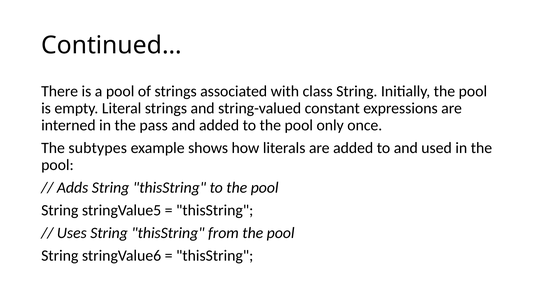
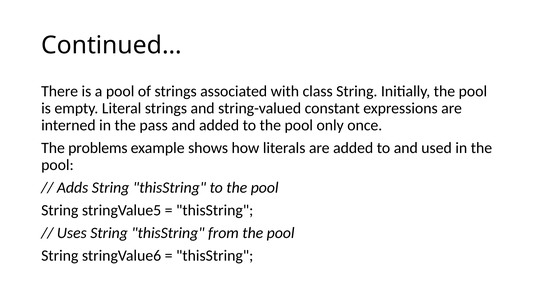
subtypes: subtypes -> problems (98, 148)
